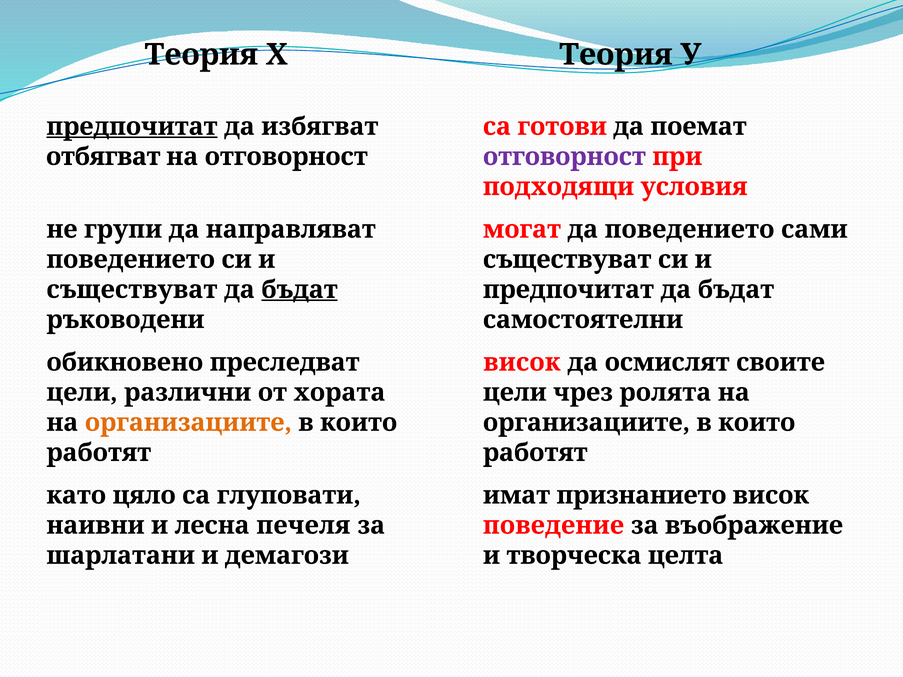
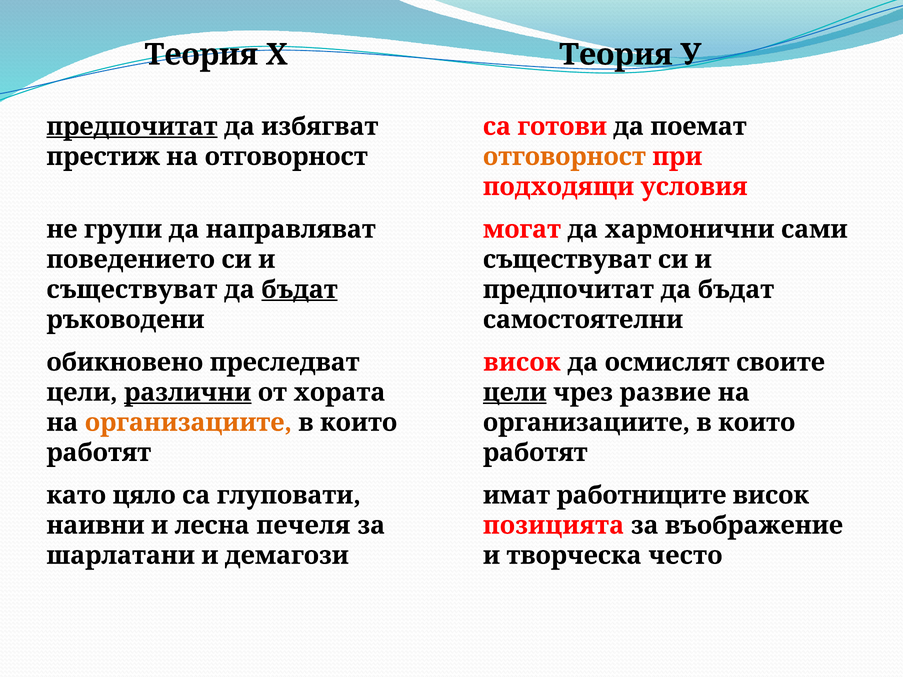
отбягват: отбягват -> престиж (103, 157)
отговорност colour: purple -> orange (564, 157)
да поведението: поведението -> хармонични (690, 229)
различни underline: none -> present (188, 393)
цели underline: none -> present (515, 393)
ролята: ролята -> развие (665, 393)
признанието: признанието -> работниците (642, 495)
поведение: поведение -> позицията (554, 526)
целта: целта -> често (685, 556)
